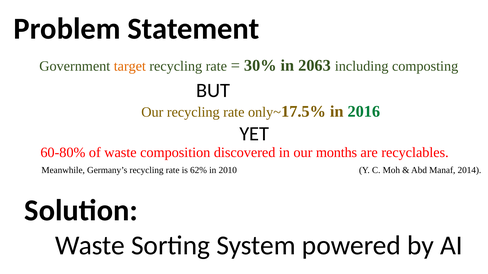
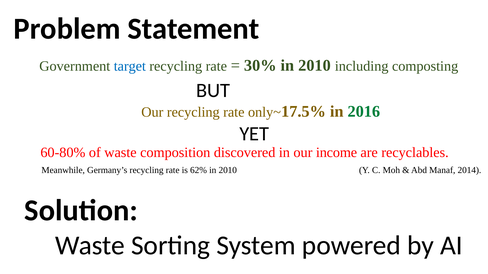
target colour: orange -> blue (130, 66)
30% in 2063: 2063 -> 2010 (314, 65)
months: months -> income (337, 153)
